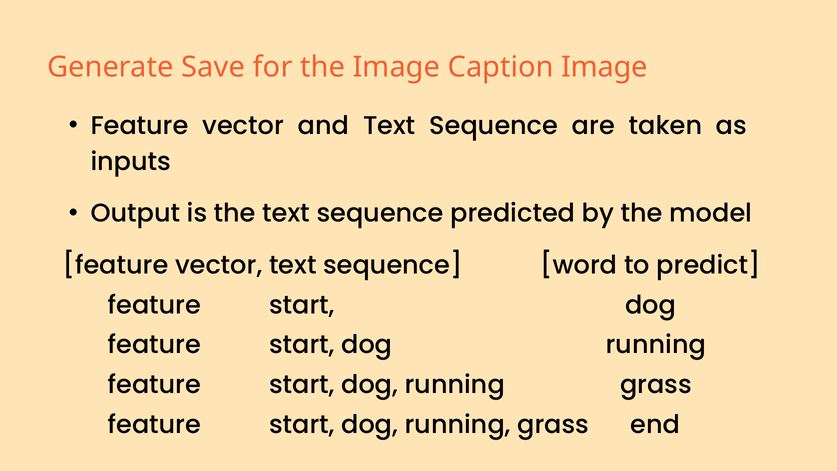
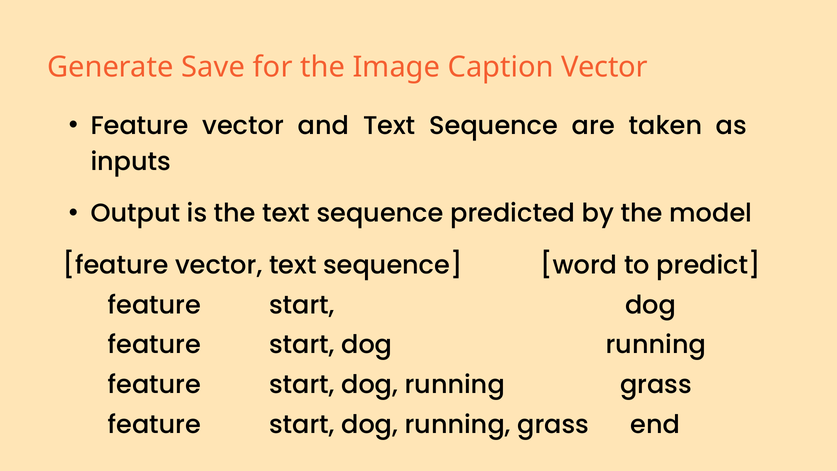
Caption Image: Image -> Vector (604, 67)
